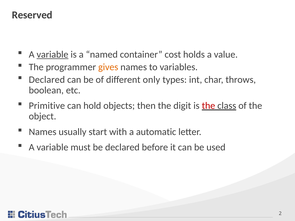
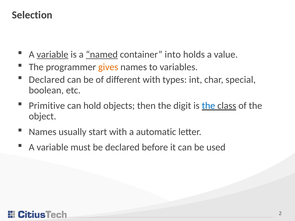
Reserved: Reserved -> Selection (32, 15)
named underline: none -> present (102, 55)
cost: cost -> into (173, 55)
different only: only -> with (152, 80)
throws: throws -> special (241, 80)
the colour: red -> blue (209, 106)
